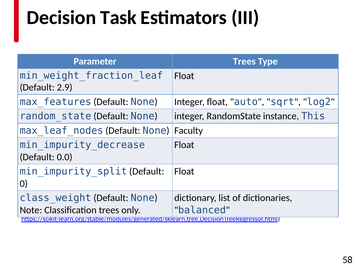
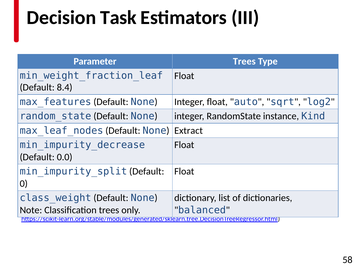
2.9: 2.9 -> 8.4 (65, 87)
This: This -> Kind (313, 116)
Faculty: Faculty -> Extract (189, 131)
